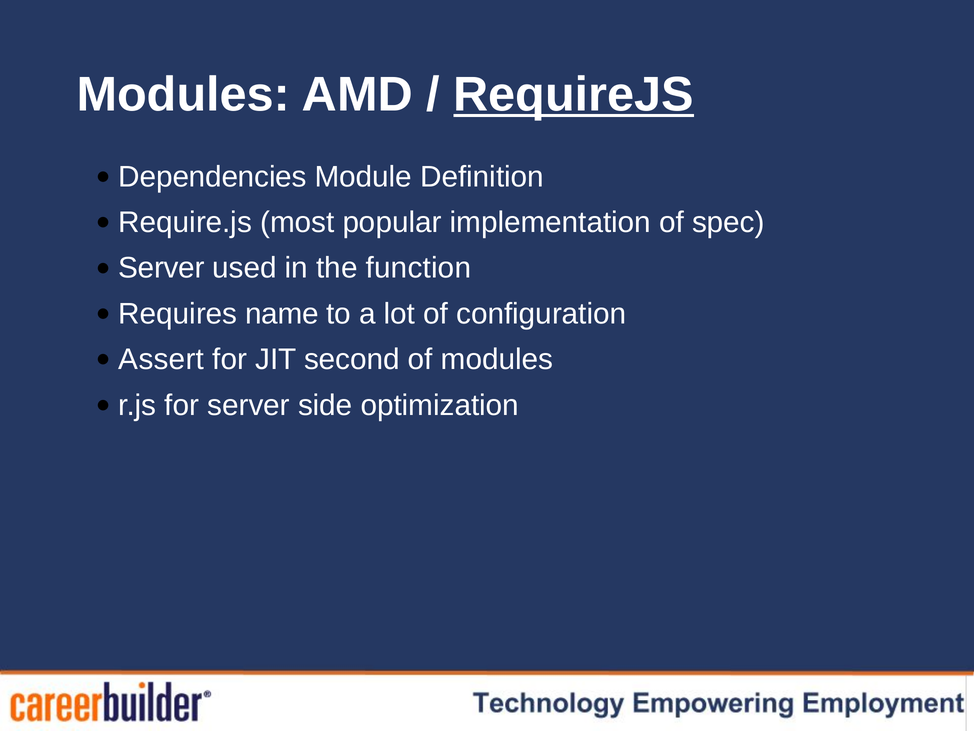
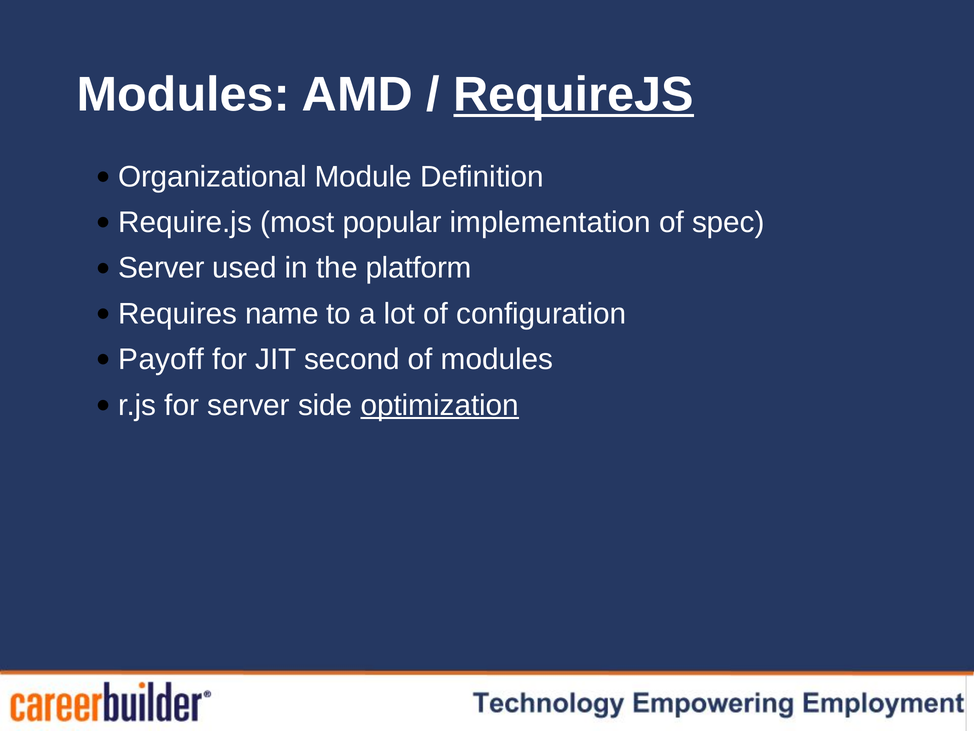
Dependencies: Dependencies -> Organizational (213, 177)
function: function -> platform (419, 268)
Assert: Assert -> Payoff (161, 359)
optimization underline: none -> present (440, 405)
